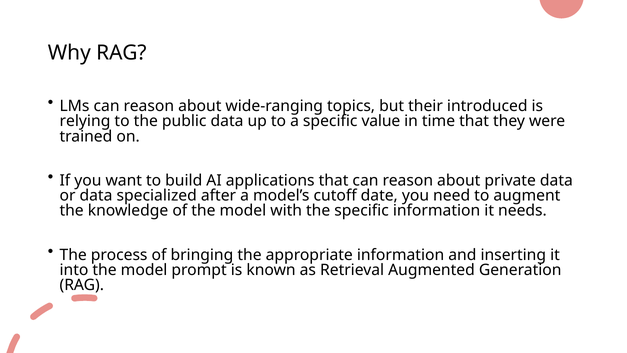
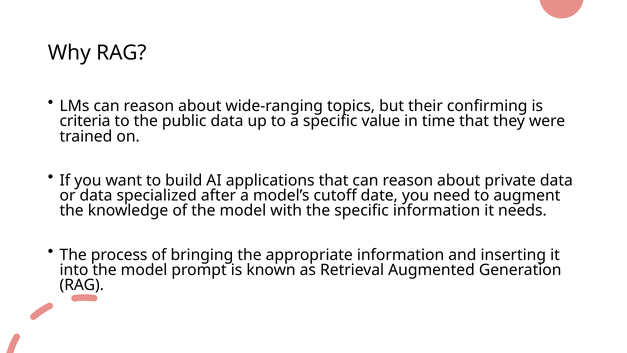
introduced: introduced -> confirming (487, 106)
relying: relying -> criteria (85, 121)
